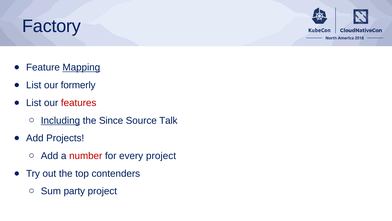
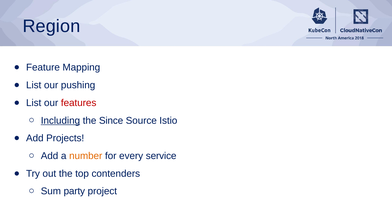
Factory: Factory -> Region (51, 26)
Mapping underline: present -> none (81, 67)
formerly: formerly -> pushing (78, 85)
Talk: Talk -> Istio (168, 120)
number colour: red -> orange (86, 156)
every project: project -> service (161, 156)
